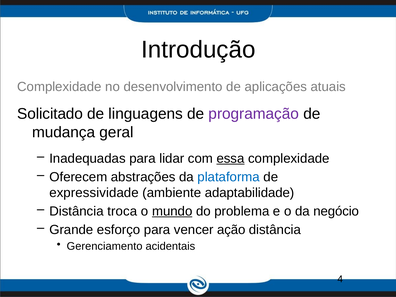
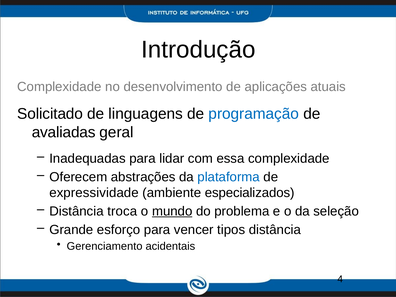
programação colour: purple -> blue (254, 114)
mudança: mudança -> avaliadas (64, 132)
essa underline: present -> none (230, 158)
adaptabilidade: adaptabilidade -> especializados (250, 193)
negócio: negócio -> seleção (336, 211)
ação: ação -> tipos (231, 230)
